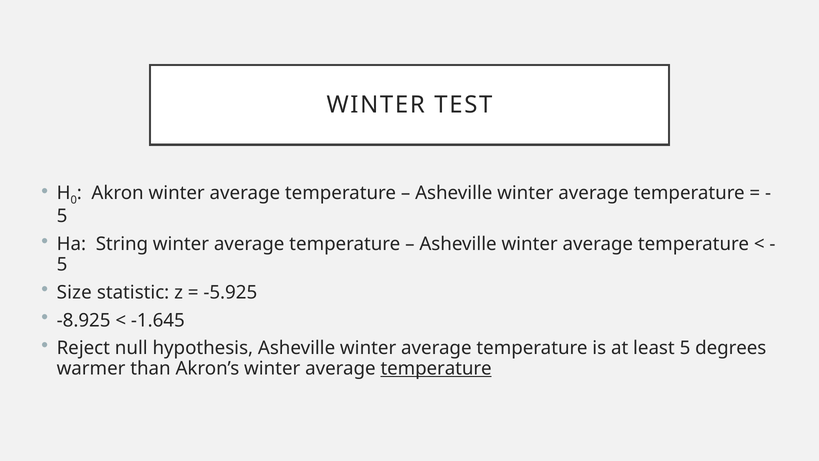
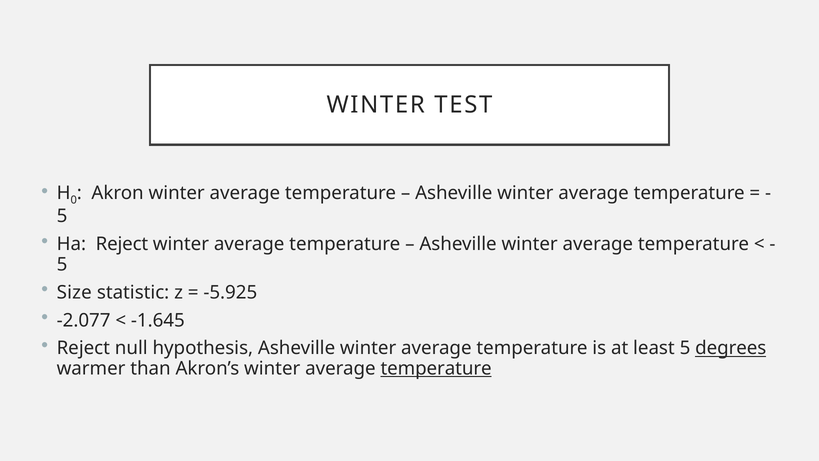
Ha String: String -> Reject (122, 244)
-8.925: -8.925 -> -2.077 (84, 320)
degrees underline: none -> present (731, 348)
